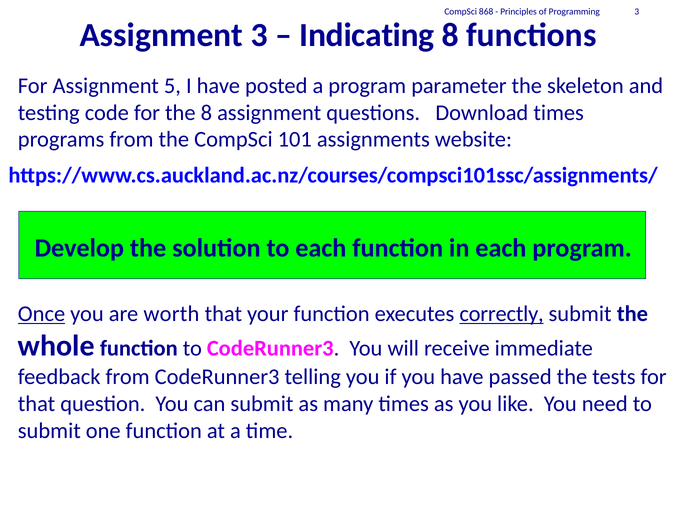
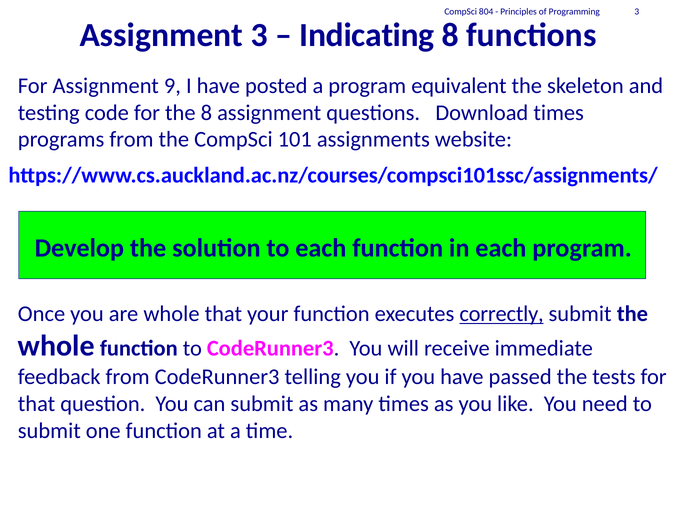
868: 868 -> 804 (486, 12)
5: 5 -> 9 (172, 86)
parameter: parameter -> equivalent (459, 86)
Once underline: present -> none (42, 314)
are worth: worth -> whole (171, 314)
